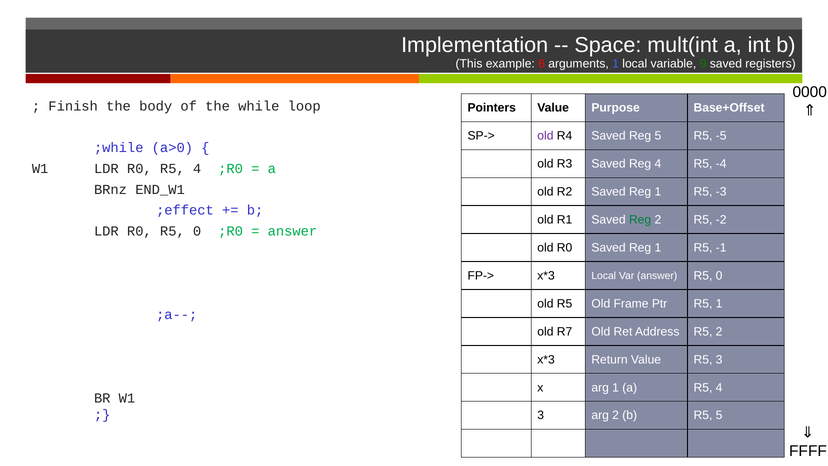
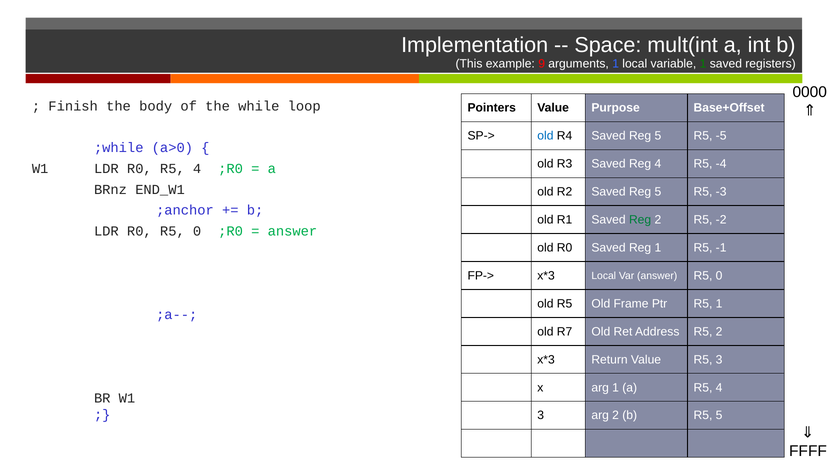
6: 6 -> 9 (542, 64)
variable 9: 9 -> 1 (703, 64)
old colour: purple -> blue (545, 136)
R2 Saved Reg 1: 1 -> 5 (658, 192)
;effect: ;effect -> ;anchor (185, 210)
